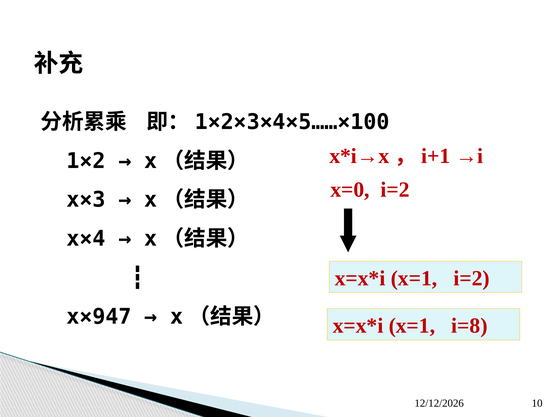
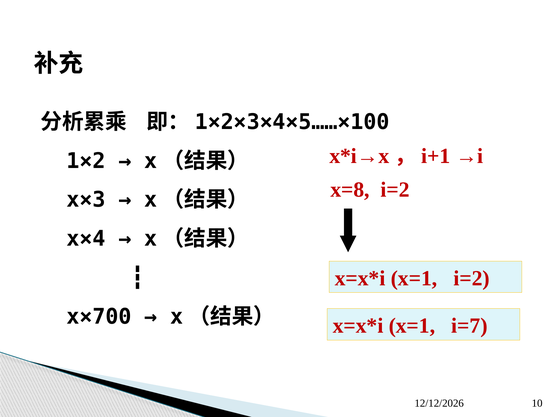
x=0: x=0 -> x=8 (350, 190)
x×947: x×947 -> x×700 (99, 317)
i=8: i=8 -> i=7 (469, 326)
